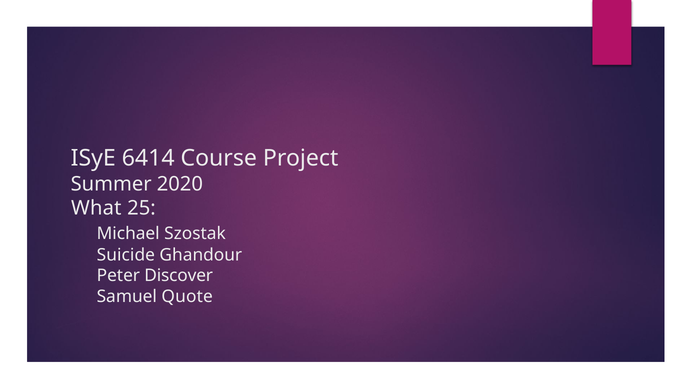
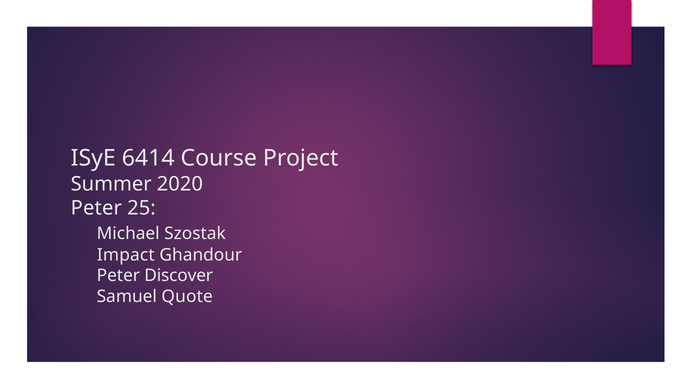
What: What -> Peter (96, 208)
Suicide: Suicide -> Impact (126, 255)
